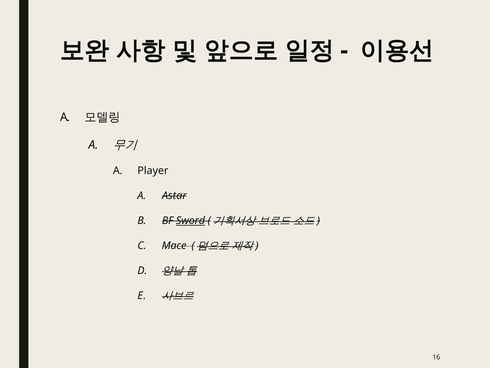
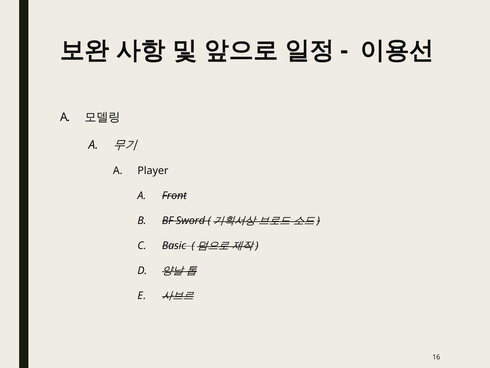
Astar: Astar -> Front (174, 195)
Sword underline: present -> none (190, 220)
Mace: Mace -> Basic (174, 245)
